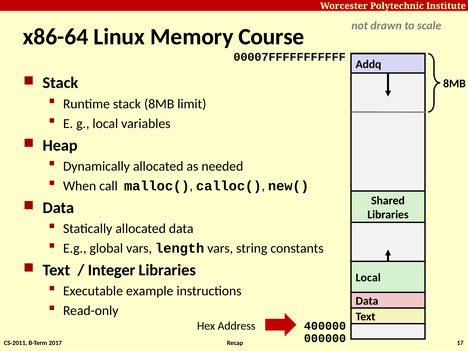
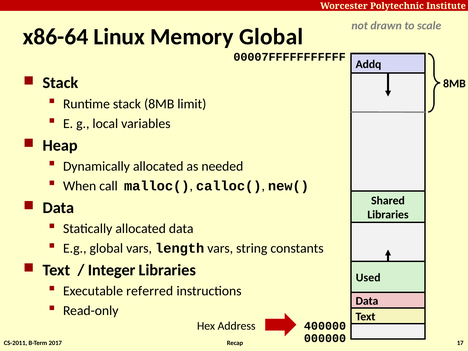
Memory Course: Course -> Global (271, 37)
Local: Local -> Used (368, 278)
example: example -> referred (150, 291)
